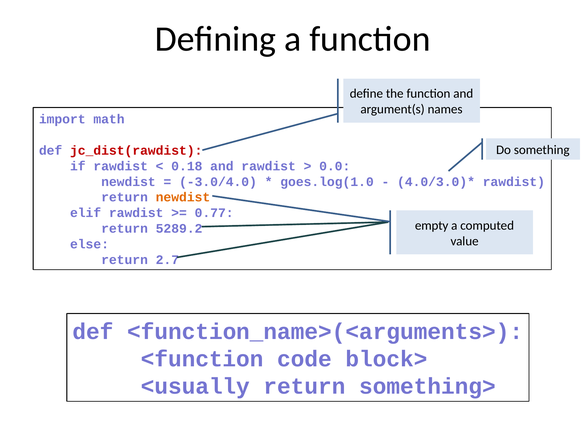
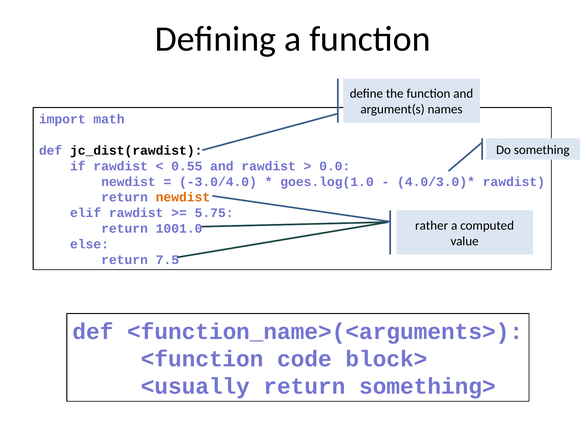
jc_dist(rawdist colour: red -> black (136, 150)
0.18: 0.18 -> 0.55 (187, 166)
0.77: 0.77 -> 5.75 (214, 213)
empty: empty -> rather (432, 225)
5289.2: 5289.2 -> 1001.0 (179, 228)
2.7: 2.7 -> 7.5 (167, 260)
